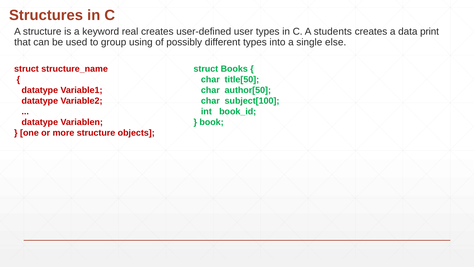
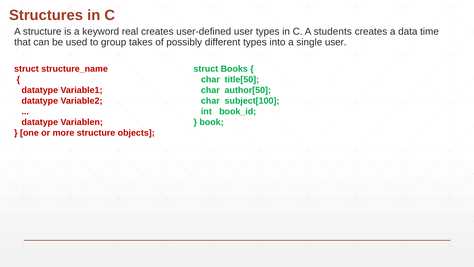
print: print -> time (429, 32)
using: using -> takes (141, 42)
single else: else -> user (336, 42)
